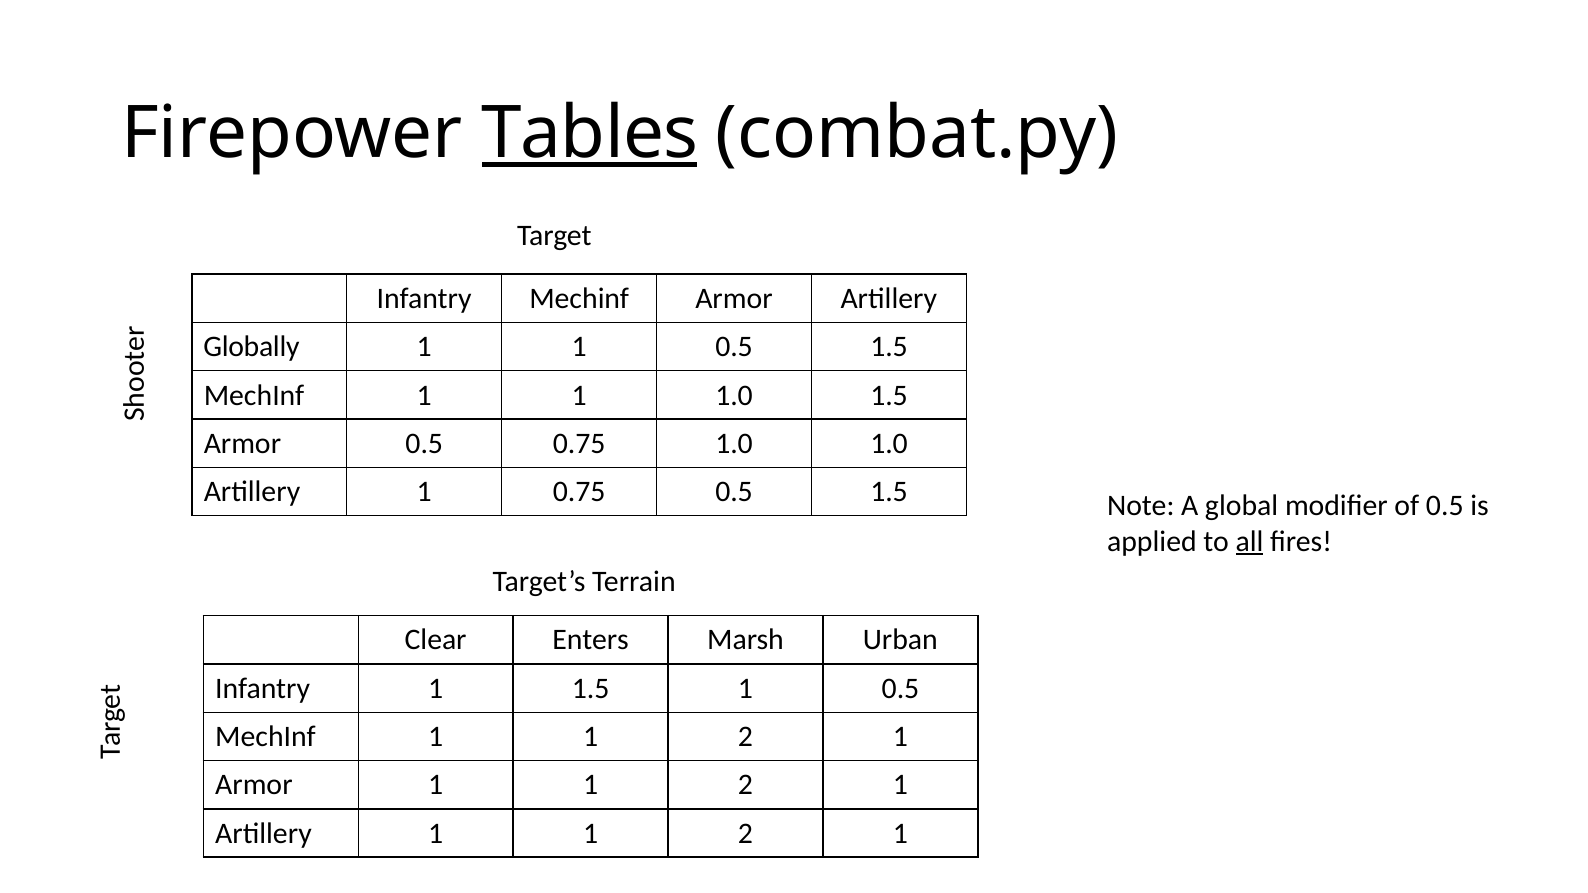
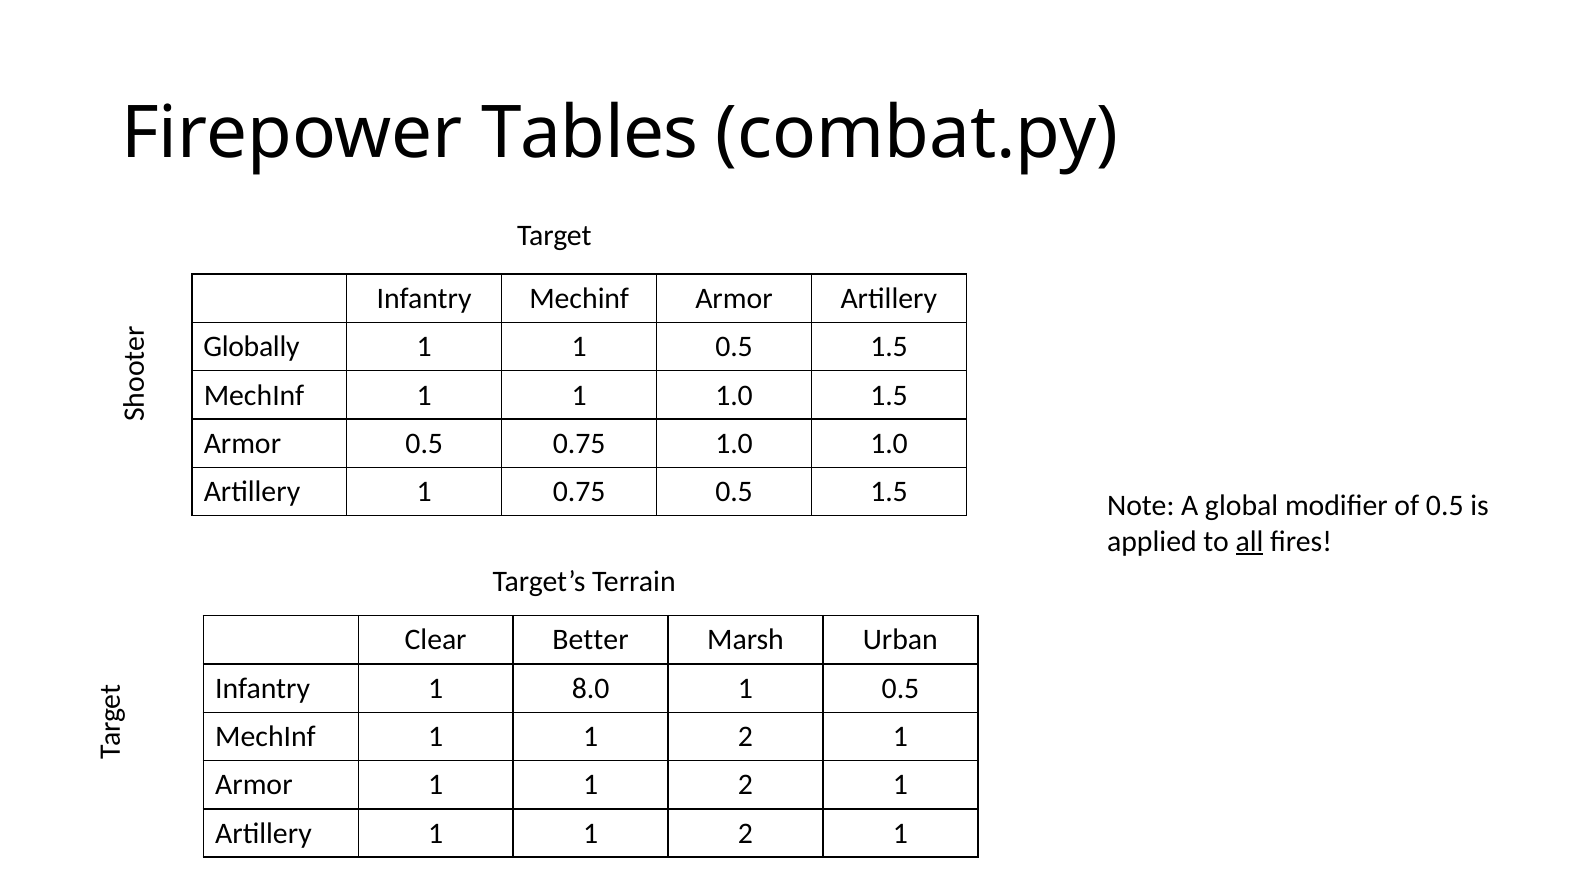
Tables underline: present -> none (590, 133)
Enters: Enters -> Better (591, 640)
1 1.5: 1.5 -> 8.0 (591, 689)
